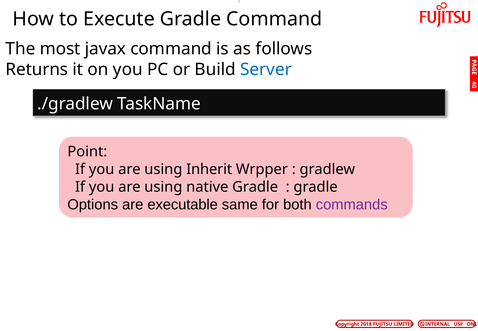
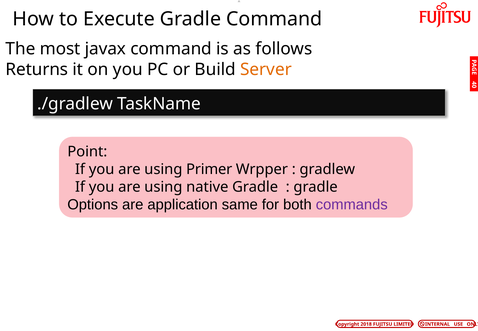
Server colour: blue -> orange (266, 69)
Inherit: Inherit -> Primer (209, 169)
executable: executable -> application (183, 205)
